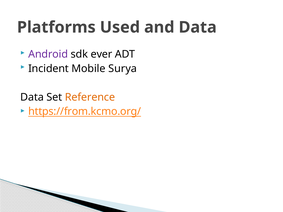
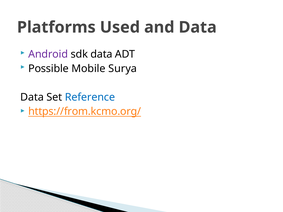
sdk ever: ever -> data (102, 54)
Incident: Incident -> Possible (49, 69)
Reference colour: orange -> blue (90, 97)
